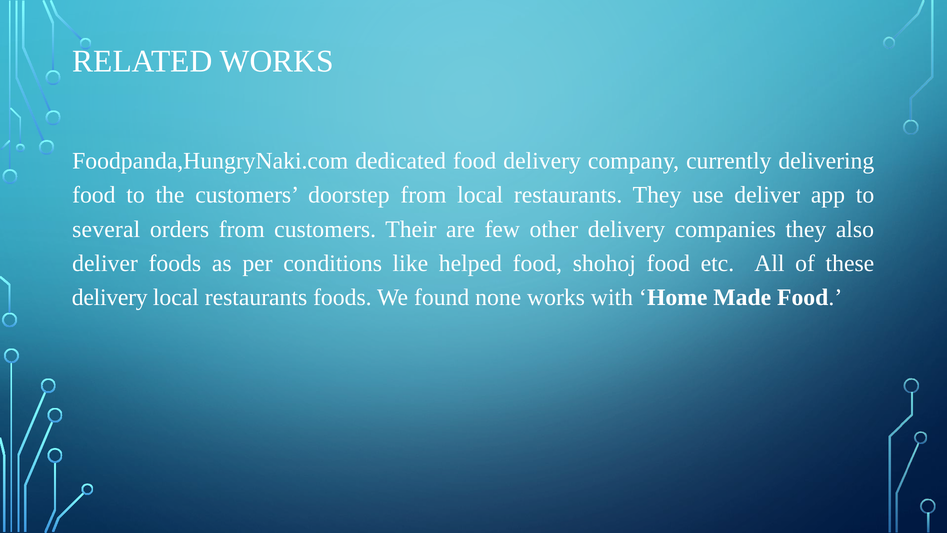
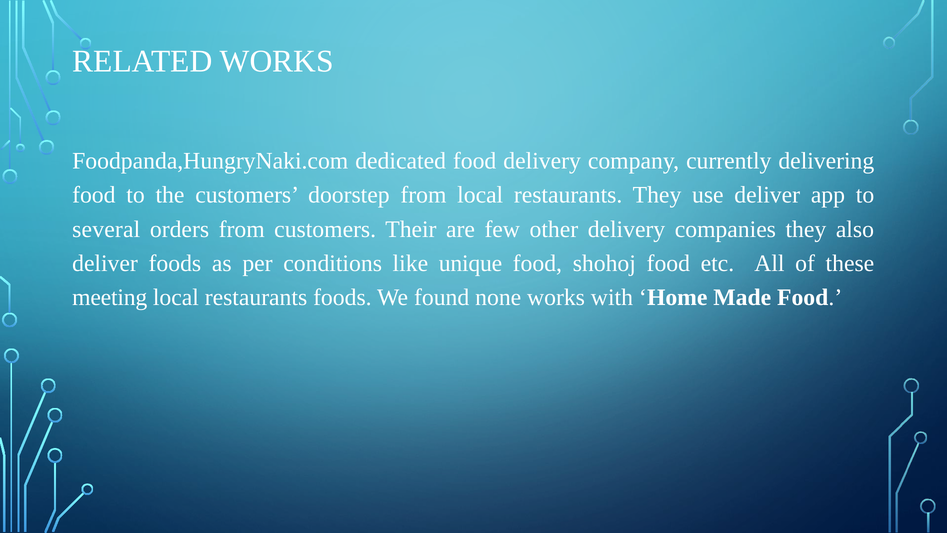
helped: helped -> unique (470, 263)
delivery: delivery -> meeting (110, 297)
